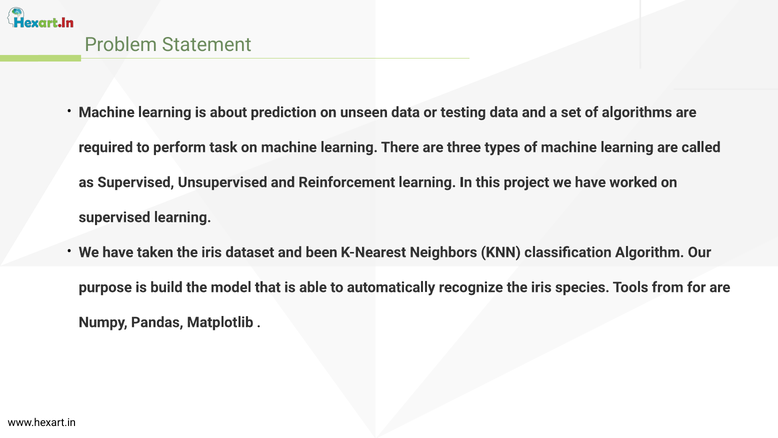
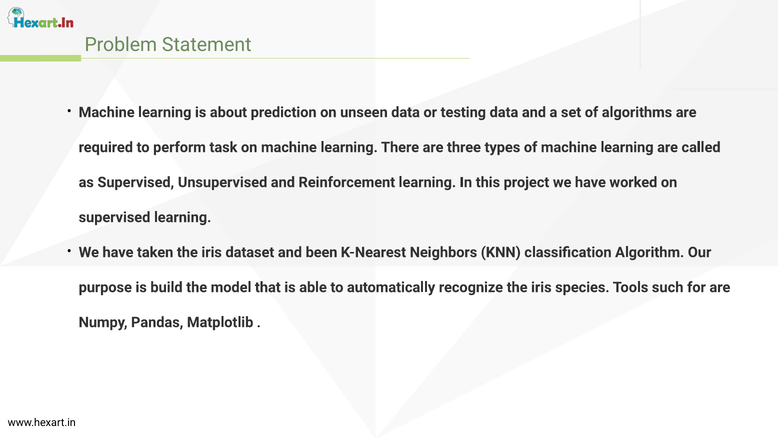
from: from -> such (668, 287)
